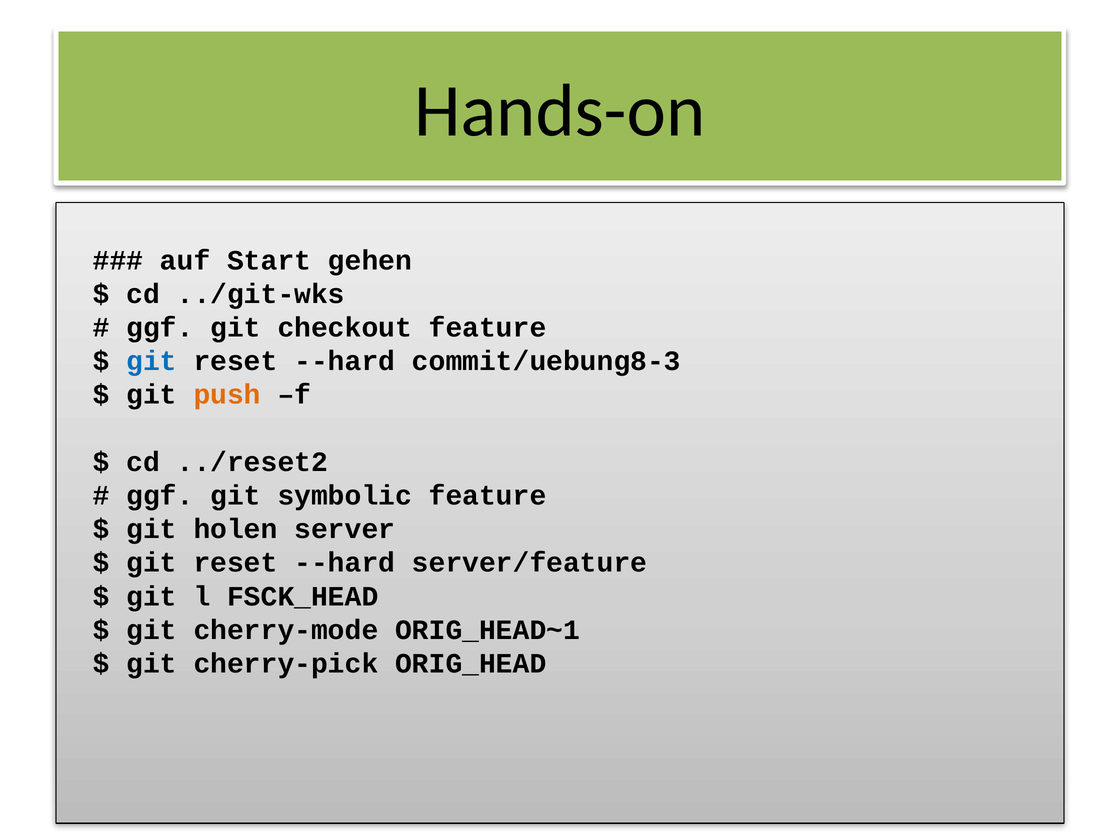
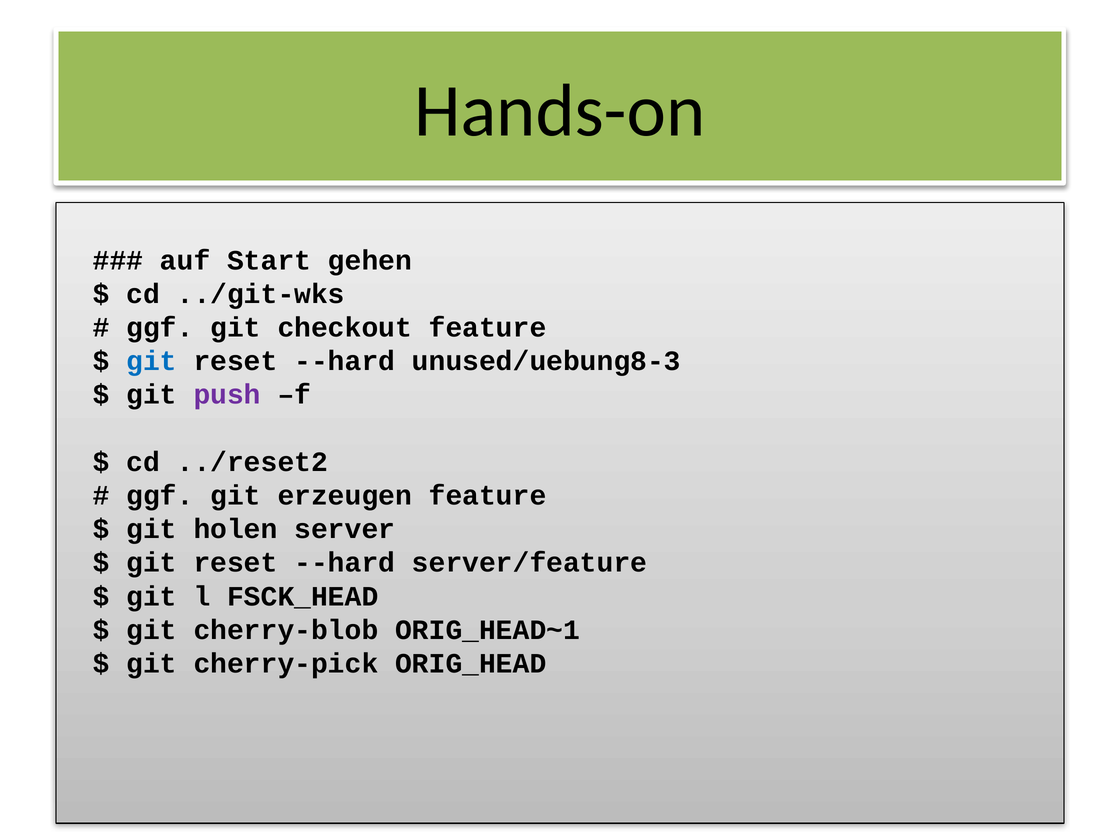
commit/uebung8-3: commit/uebung8-3 -> unused/uebung8-3 (546, 361)
push colour: orange -> purple (227, 395)
symbolic: symbolic -> erzeugen (345, 495)
cherry-mode: cherry-mode -> cherry-blob (286, 630)
